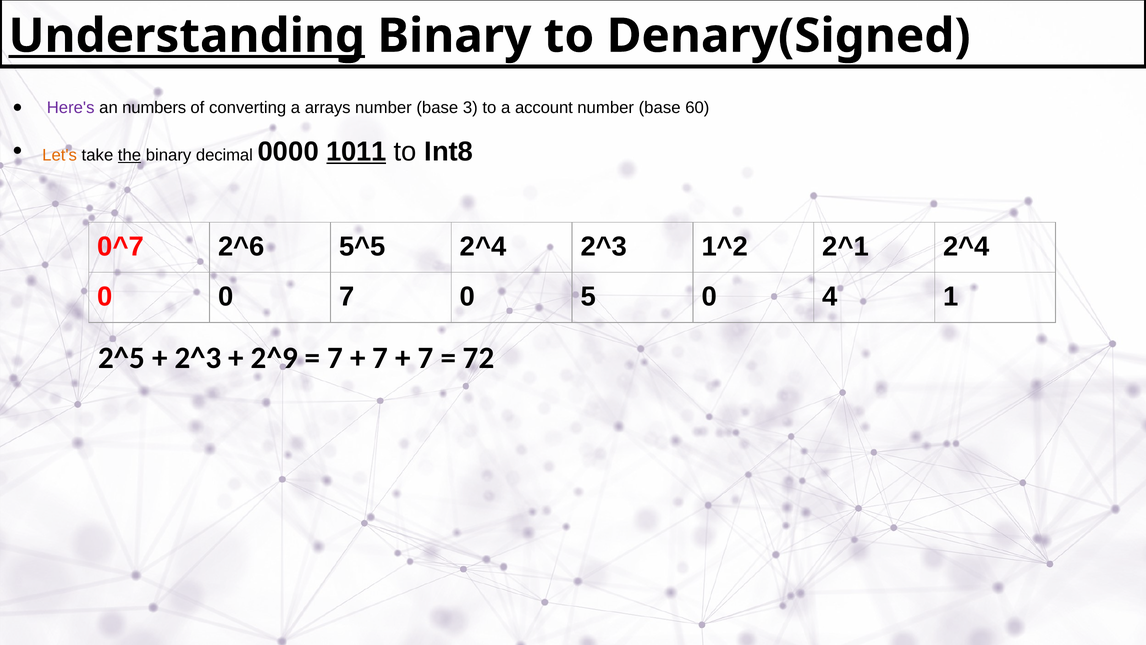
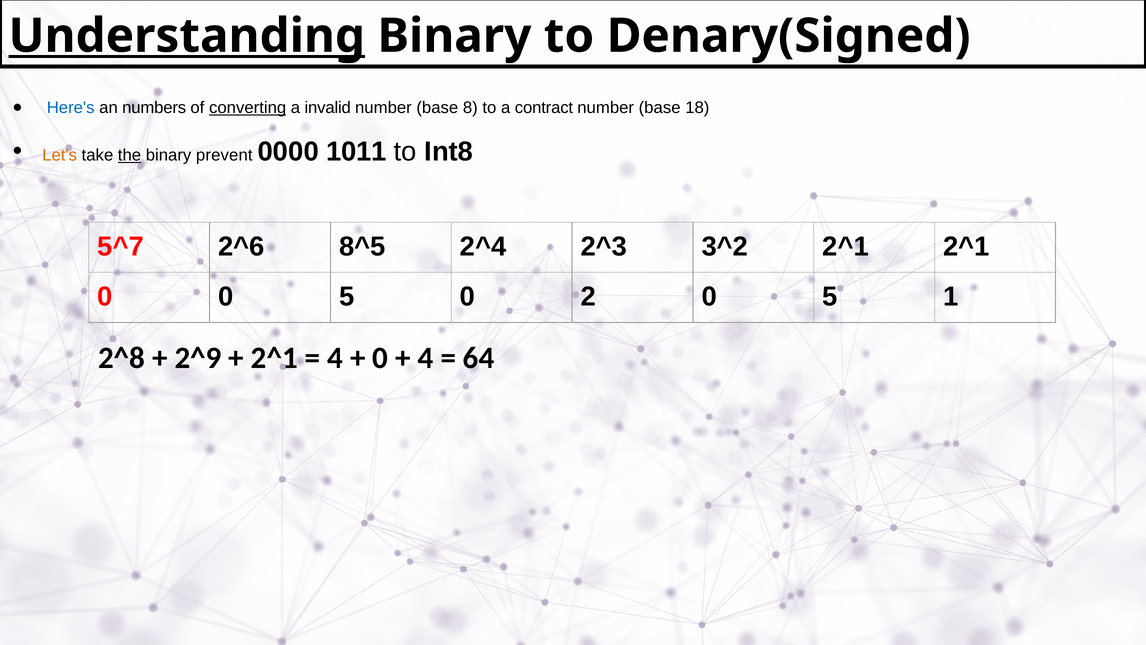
Here's colour: purple -> blue (71, 108)
converting underline: none -> present (248, 108)
arrays: arrays -> invalid (328, 108)
3: 3 -> 8 (470, 108)
account: account -> contract (544, 108)
60: 60 -> 18 (697, 108)
decimal: decimal -> prevent (224, 155)
1011 underline: present -> none (356, 151)
0^7: 0^7 -> 5^7 (121, 246)
5^5: 5^5 -> 8^5 (362, 246)
1^2: 1^2 -> 3^2 (725, 246)
2^1 2^4: 2^4 -> 2^1 (966, 246)
0 0 7: 7 -> 5 (347, 297)
5: 5 -> 2 (588, 297)
4: 4 -> 5 (830, 297)
2^5: 2^5 -> 2^8 (122, 358)
2^3: 2^3 -> 2^9 (198, 358)
2^9: 2^9 -> 2^1 (274, 358)
7: 7 -> 4 (335, 358)
7: 7 -> 0 (380, 358)
7: 7 -> 4 (426, 358)
72: 72 -> 64 (479, 358)
